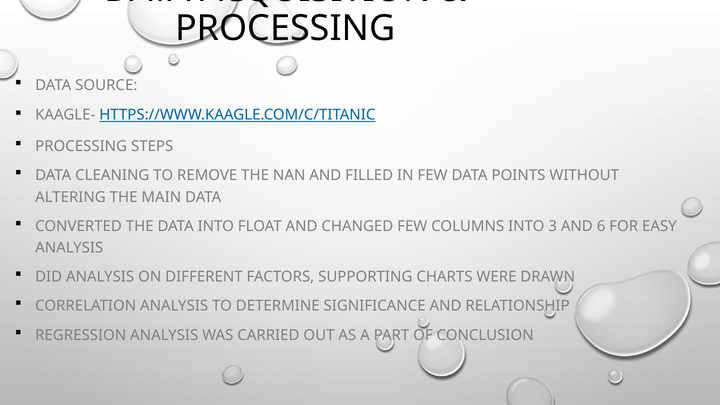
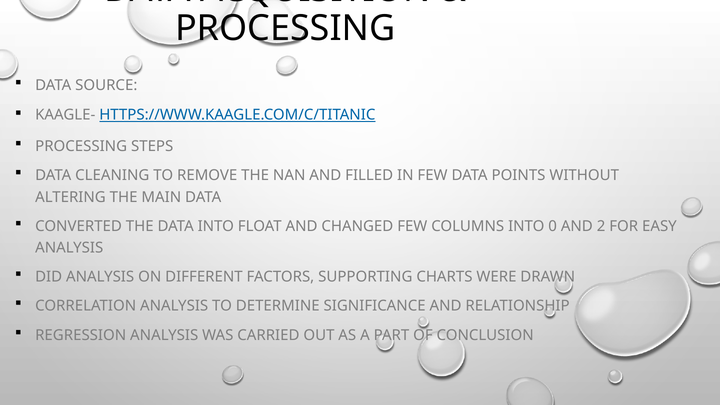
3: 3 -> 0 (553, 226)
6: 6 -> 2 (601, 226)
